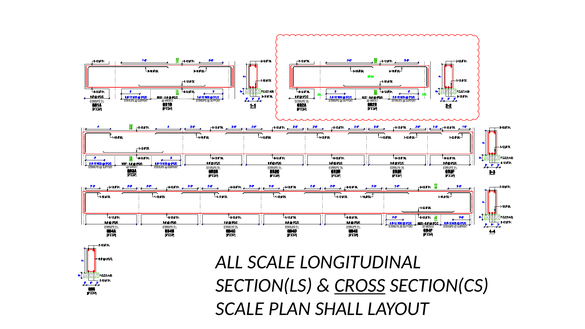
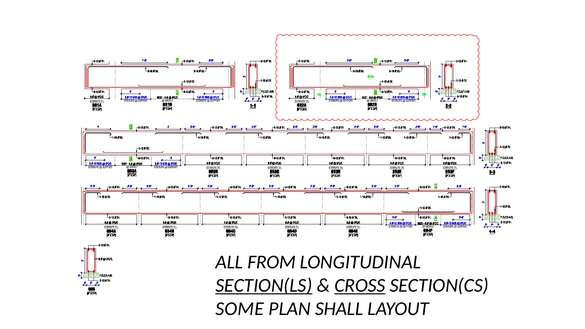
ALL SCALE: SCALE -> FROM (272, 262)
SECTION(LS underline: none -> present (264, 285)
SCALE: SCALE -> SOME (240, 309)
